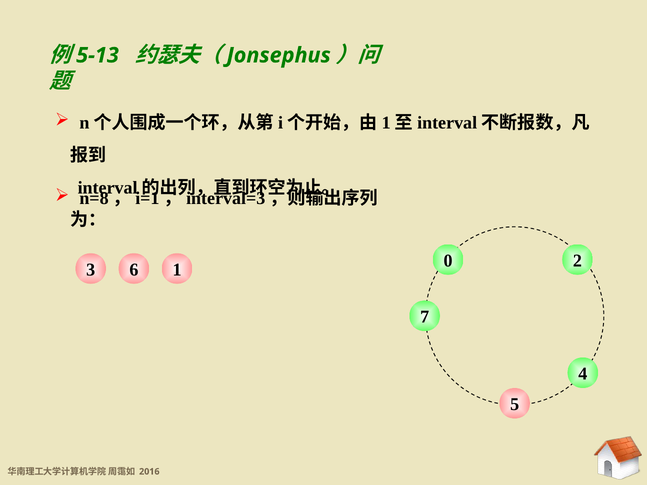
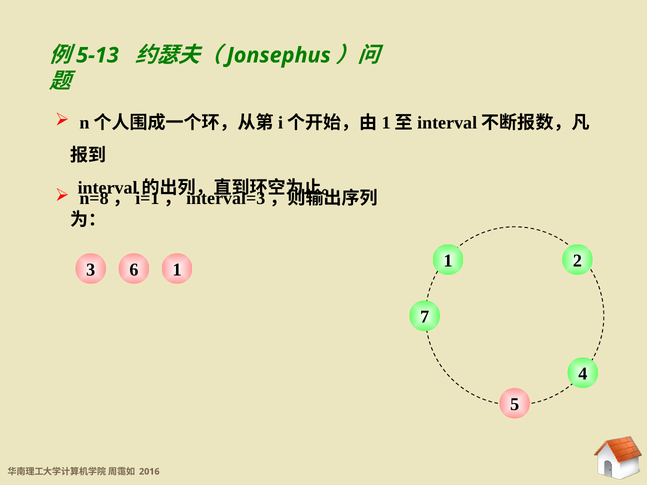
6 0: 0 -> 1 (448, 261)
